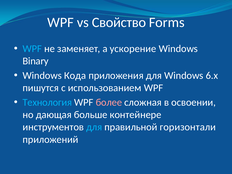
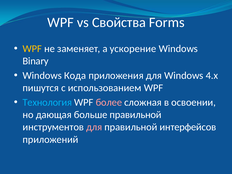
Свойство: Свойство -> Свойства (119, 22)
WPF colour: light blue -> yellow (32, 49)
6.x: 6.x -> 4.x (212, 75)
больше контейнере: контейнере -> правильной (136, 115)
для colour: light blue -> pink (94, 127)
горизонтали: горизонтали -> интерфейсов (188, 127)
